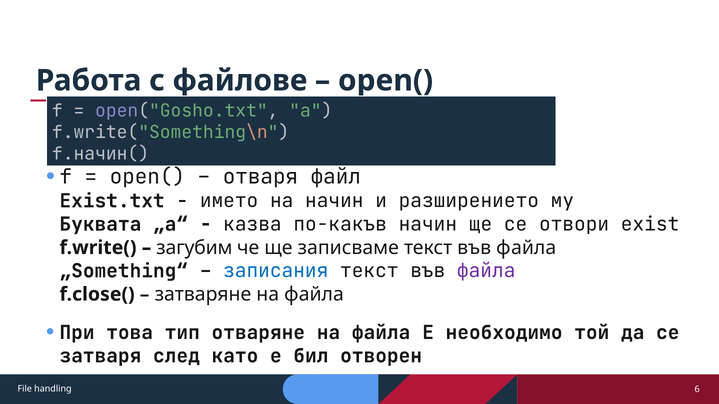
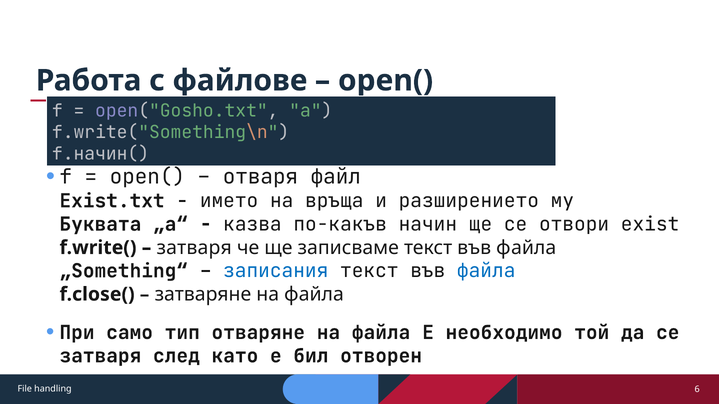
на начин: начин -> връща (334, 201)
загубим: загубим -> затваря (194, 248)
файла colour: purple -> blue (486, 271)
това: това -> само (130, 333)
